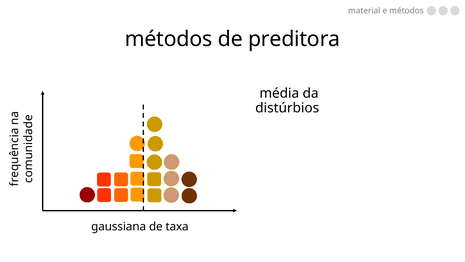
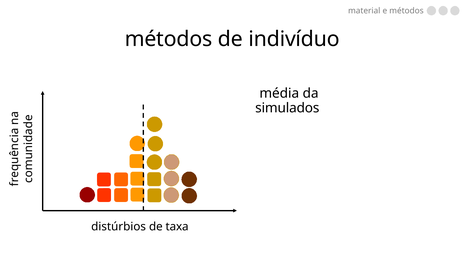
preditora: preditora -> indivíduo (294, 39)
distúrbios: distúrbios -> simulados (287, 108)
gaussiana: gaussiana -> distúrbios (119, 226)
